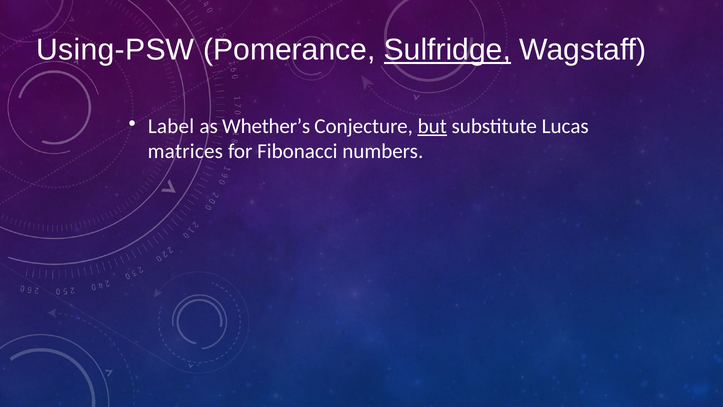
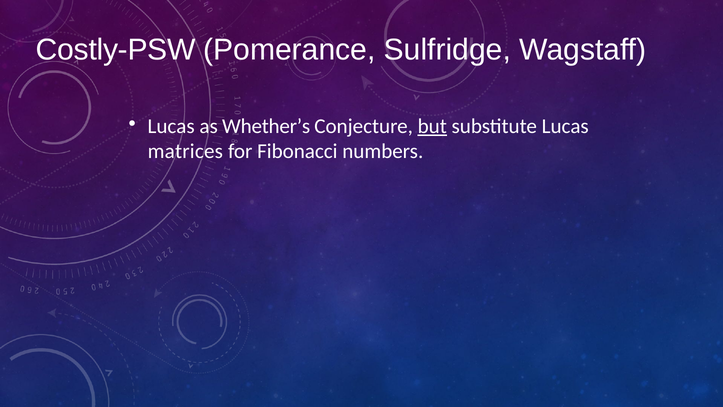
Using-PSW: Using-PSW -> Costly-PSW (116, 50)
Sulfridge underline: present -> none (447, 50)
Label: Label -> Lucas (171, 126)
